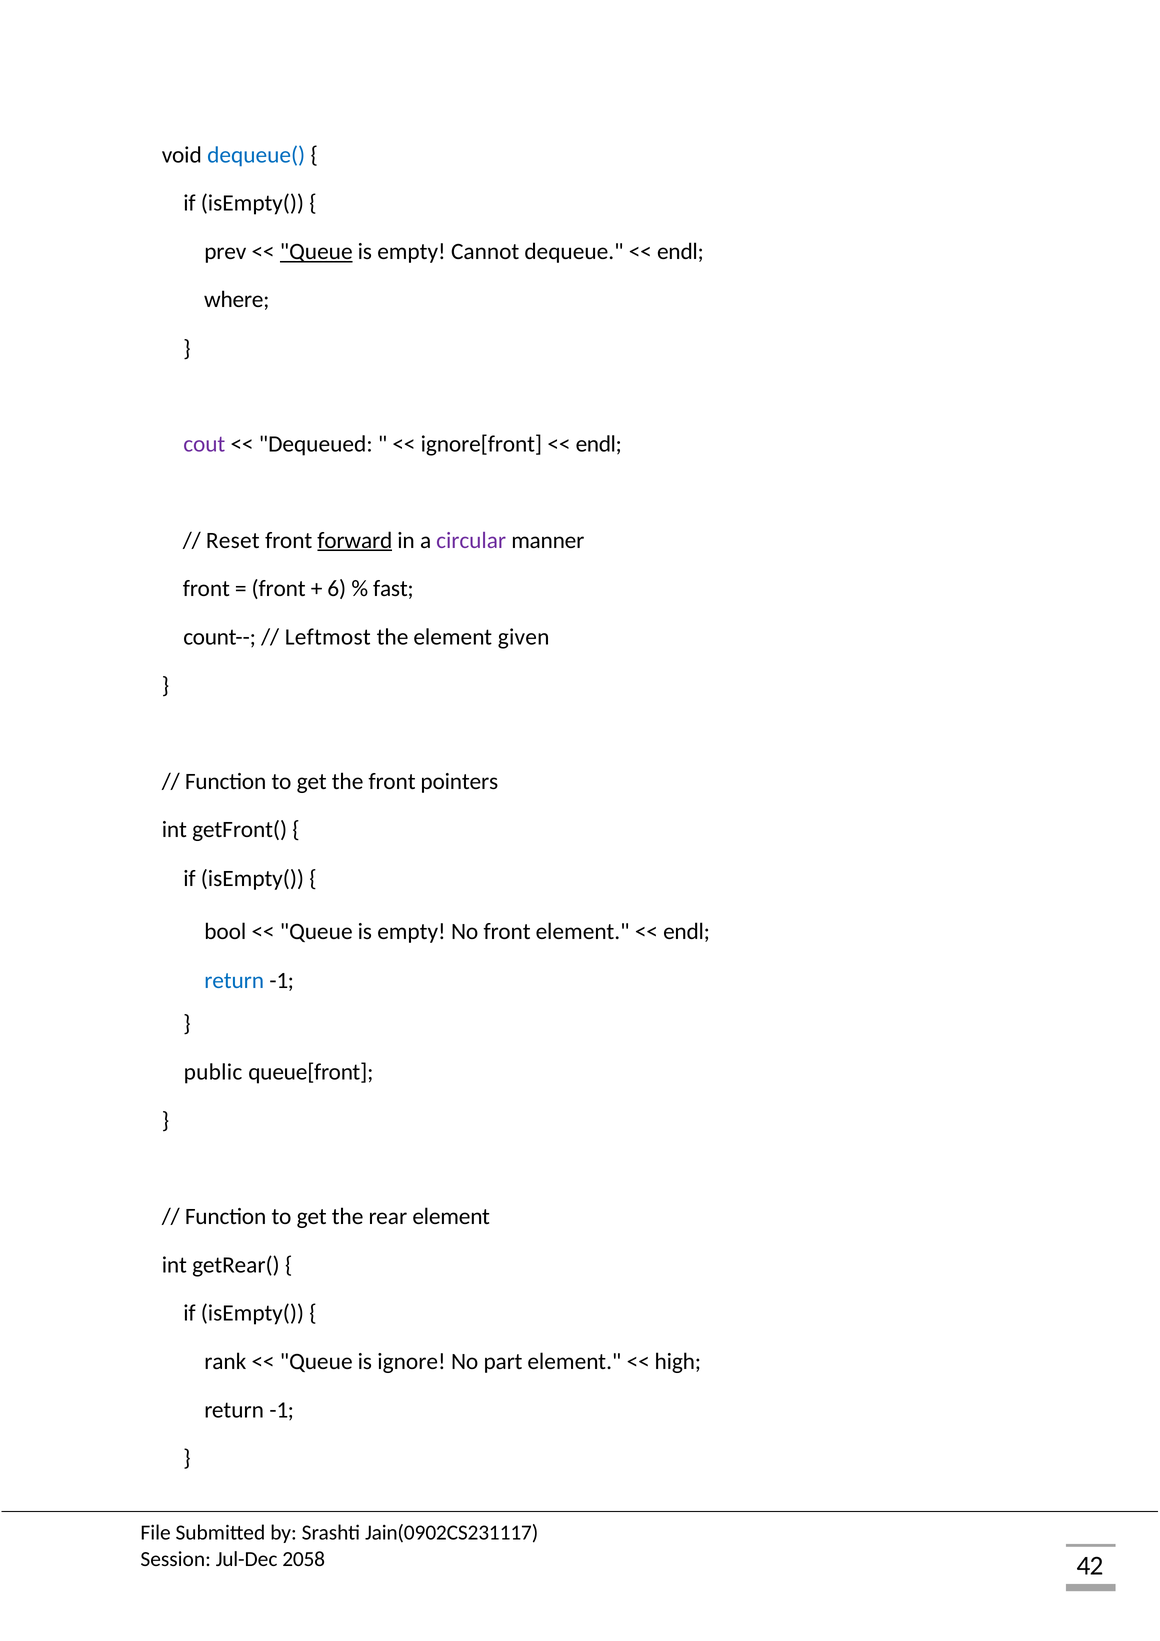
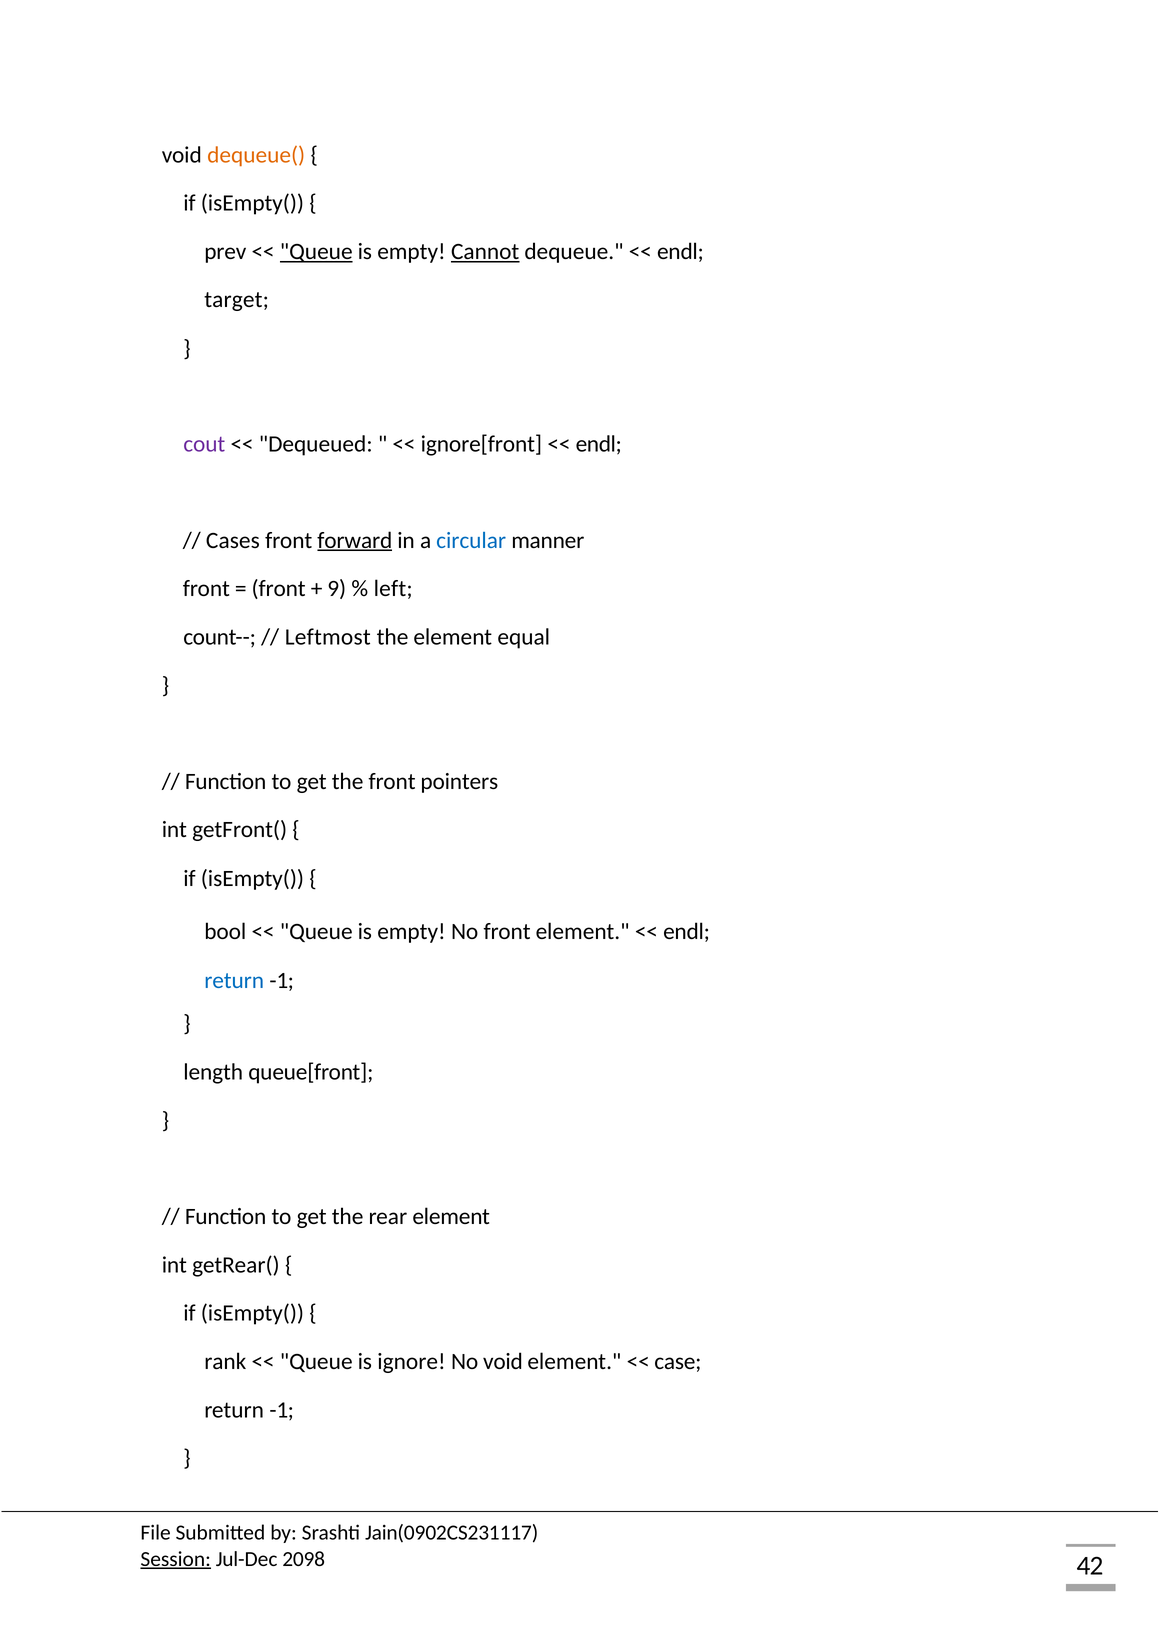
dequeue( colour: blue -> orange (256, 155)
Cannot underline: none -> present (485, 252)
where: where -> target (237, 300)
Reset: Reset -> Cases (233, 541)
circular colour: purple -> blue (471, 541)
6: 6 -> 9 (337, 589)
fast: fast -> left (393, 589)
given: given -> equal (524, 637)
public: public -> length (213, 1072)
No part: part -> void (503, 1362)
high: high -> case (678, 1362)
Session underline: none -> present (176, 1560)
2058: 2058 -> 2098 (304, 1560)
